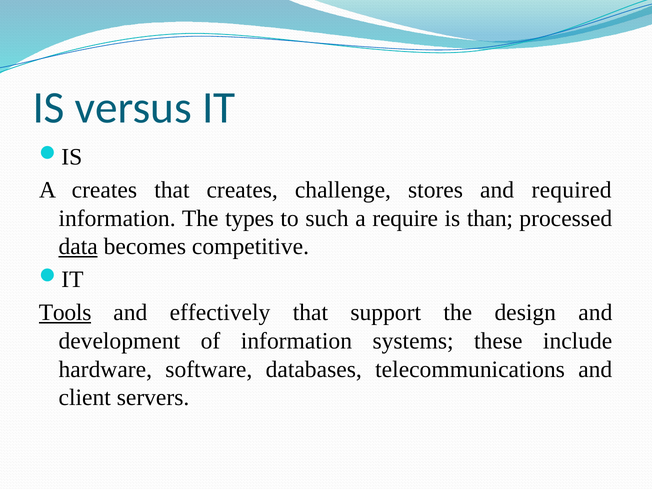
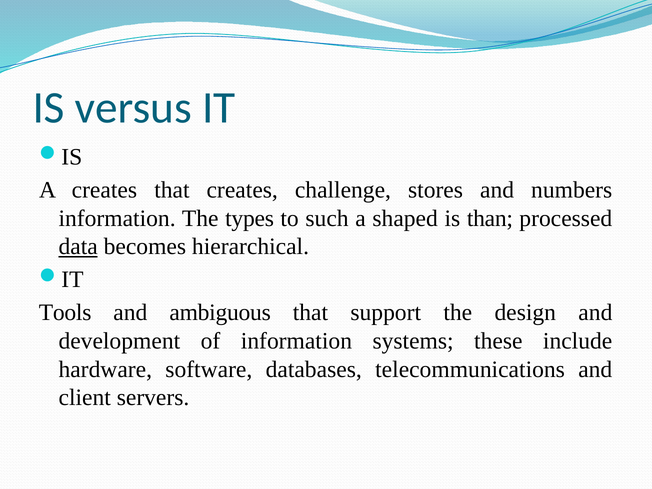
required: required -> numbers (572, 190)
require: require -> shaped (405, 218)
competitive: competitive -> hierarchical (251, 247)
Tools underline: present -> none (65, 313)
effectively: effectively -> ambiguous (220, 313)
